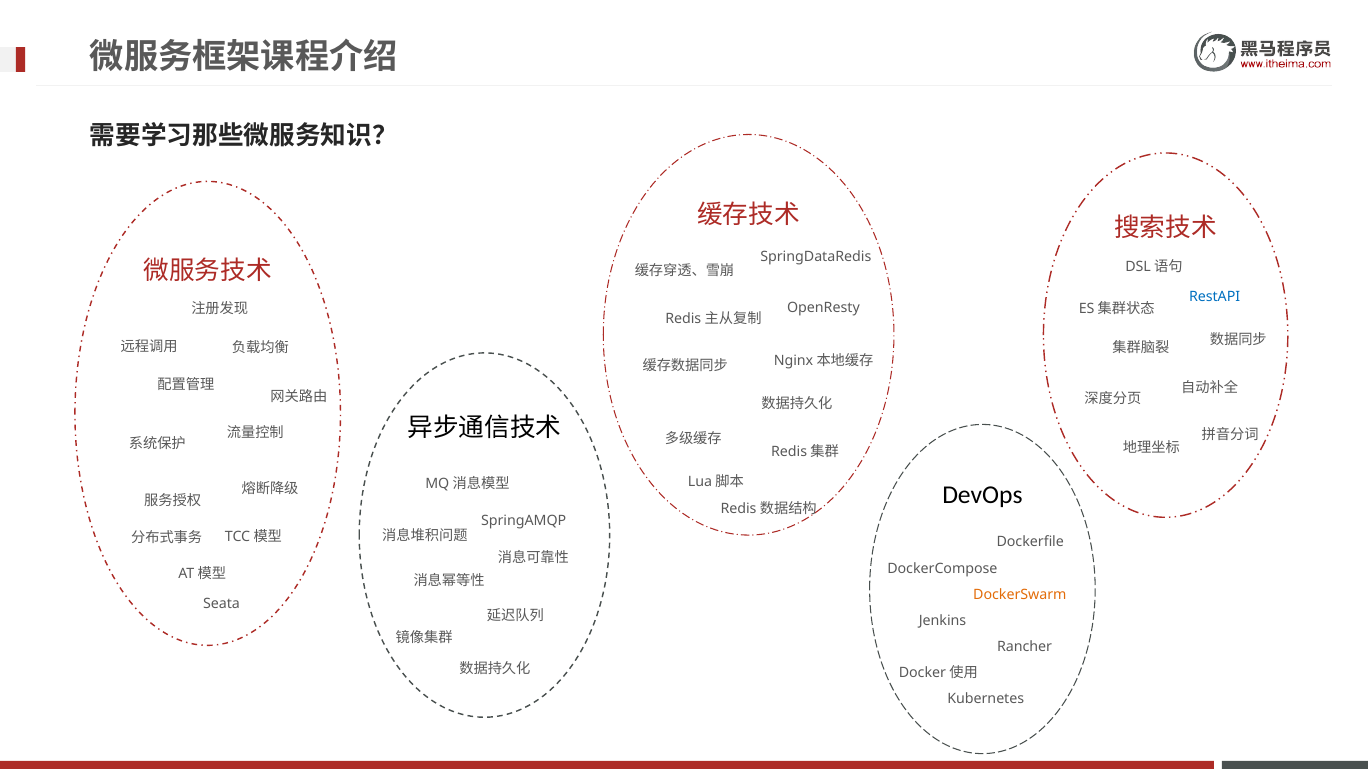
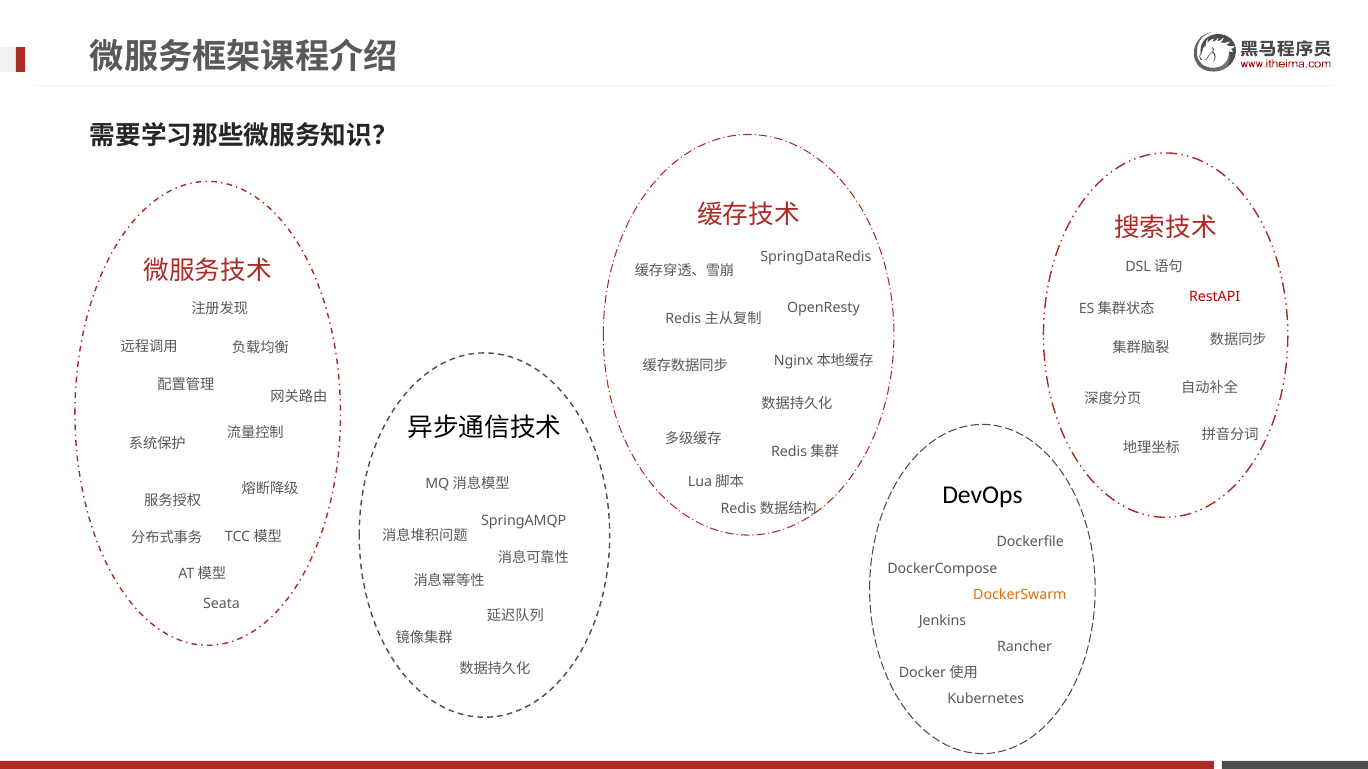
RestAPI colour: blue -> red (1215, 297)
